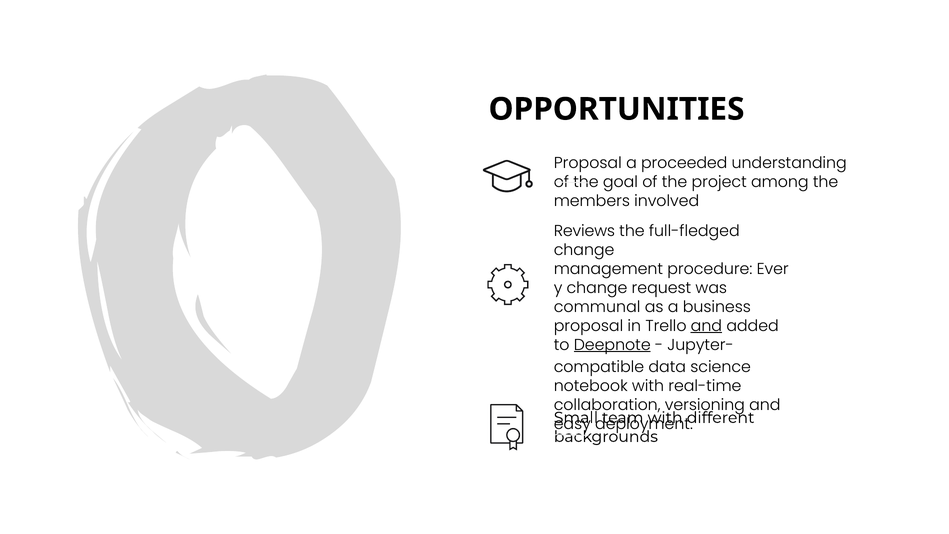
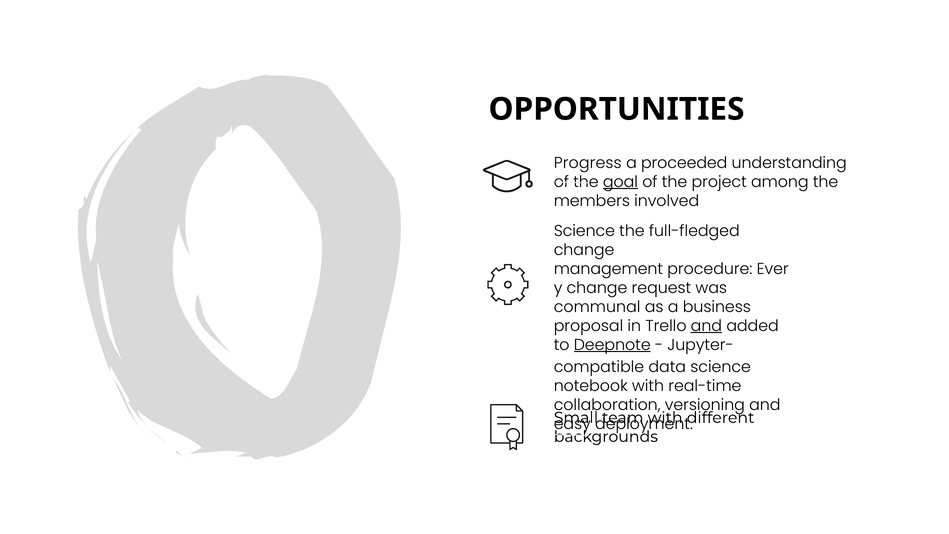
Proposal: Proposal -> Progress (588, 163)
goal underline: none -> present (620, 182)
Reviews: Reviews -> Science (584, 231)
